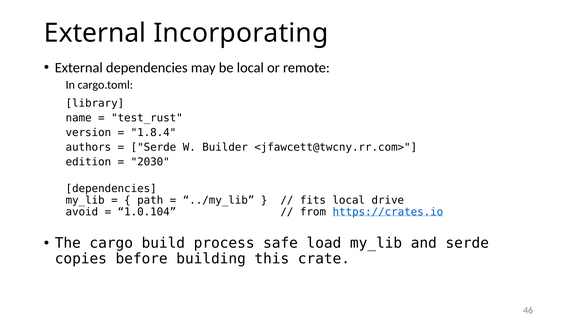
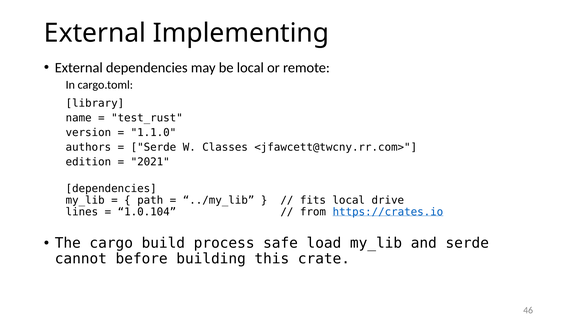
Incorporating: Incorporating -> Implementing (241, 33)
1.8.4: 1.8.4 -> 1.1.0 (153, 132)
Builder: Builder -> Classes (225, 147)
2030: 2030 -> 2021 (150, 162)
avoid: avoid -> lines (82, 212)
copies: copies -> cannot (81, 258)
